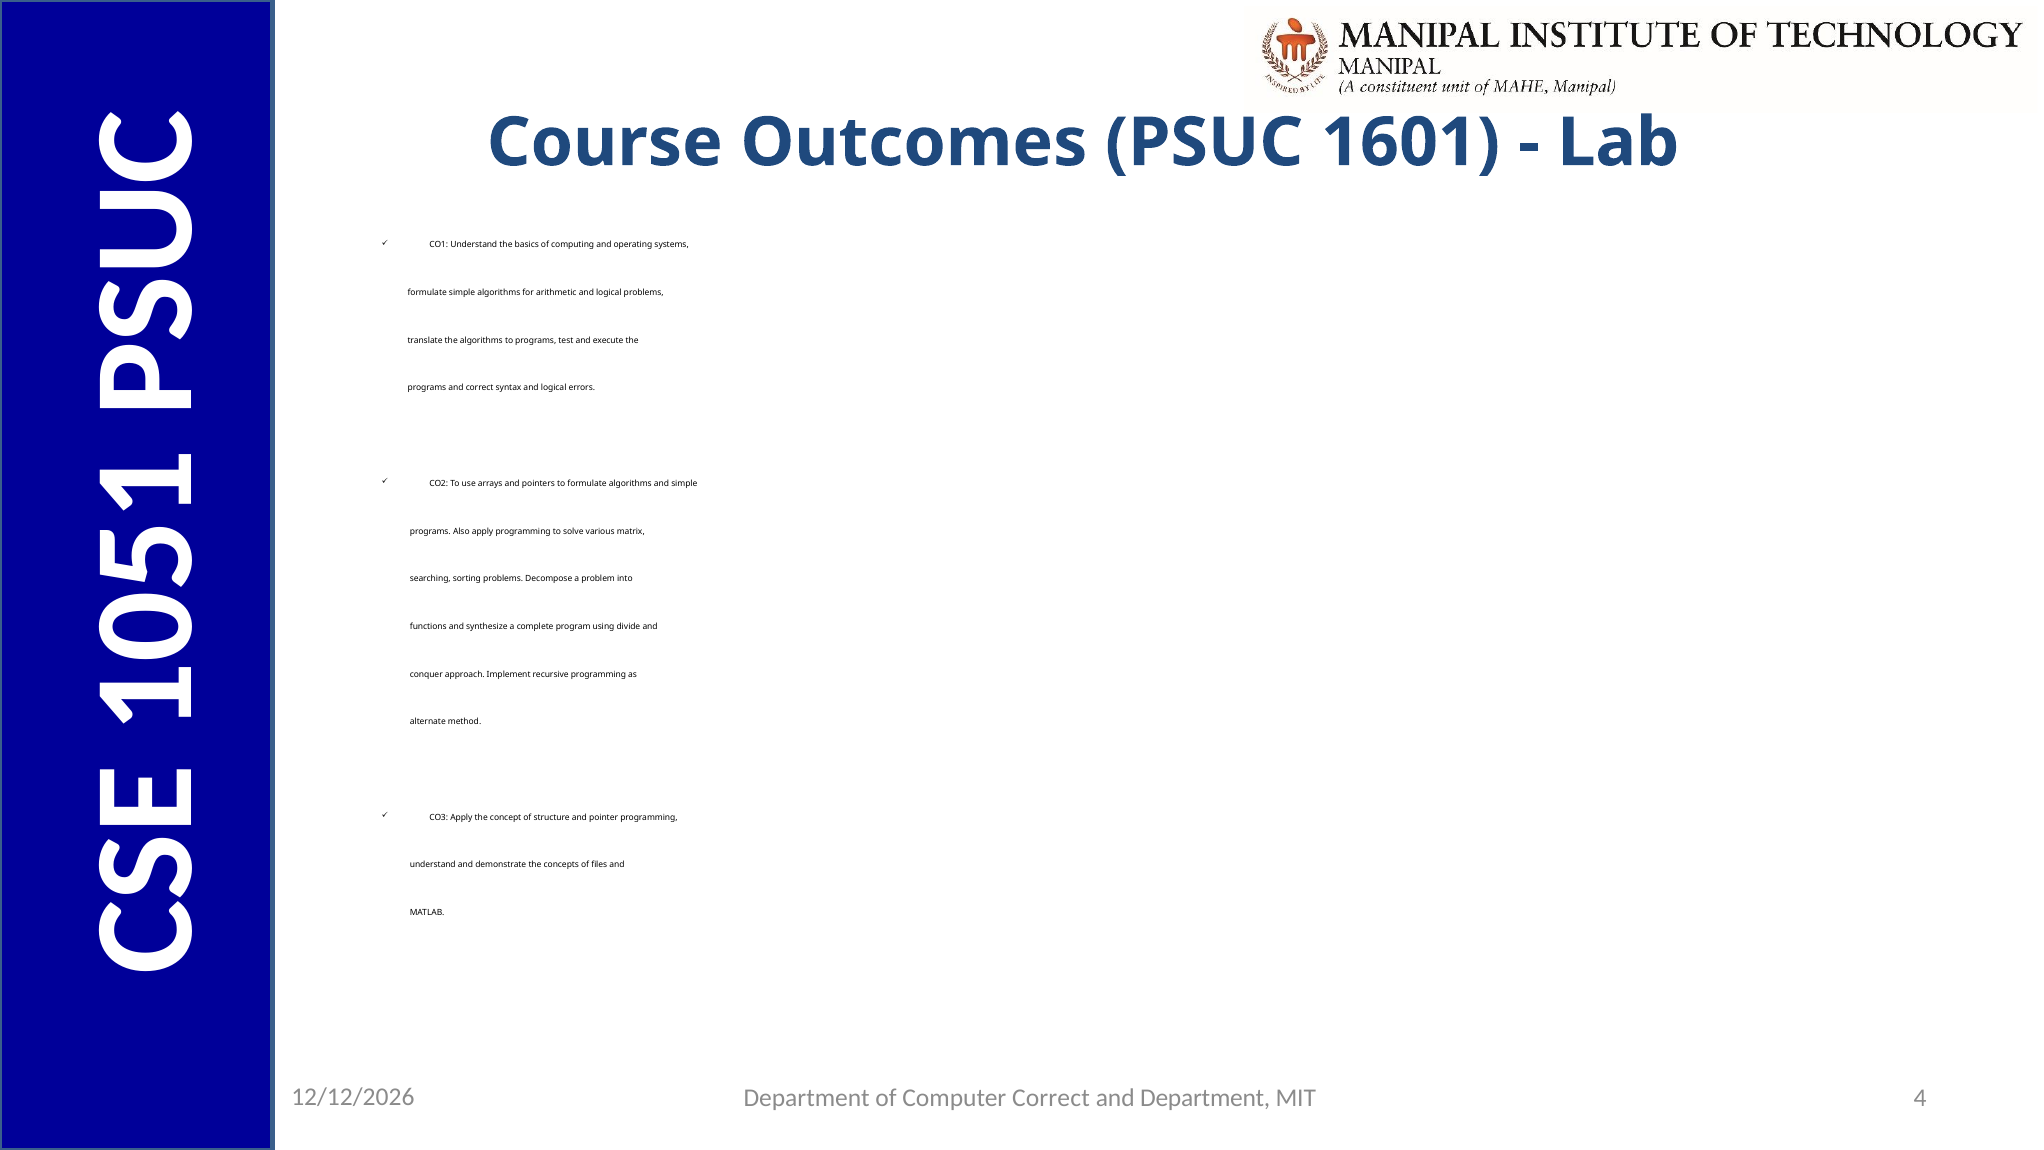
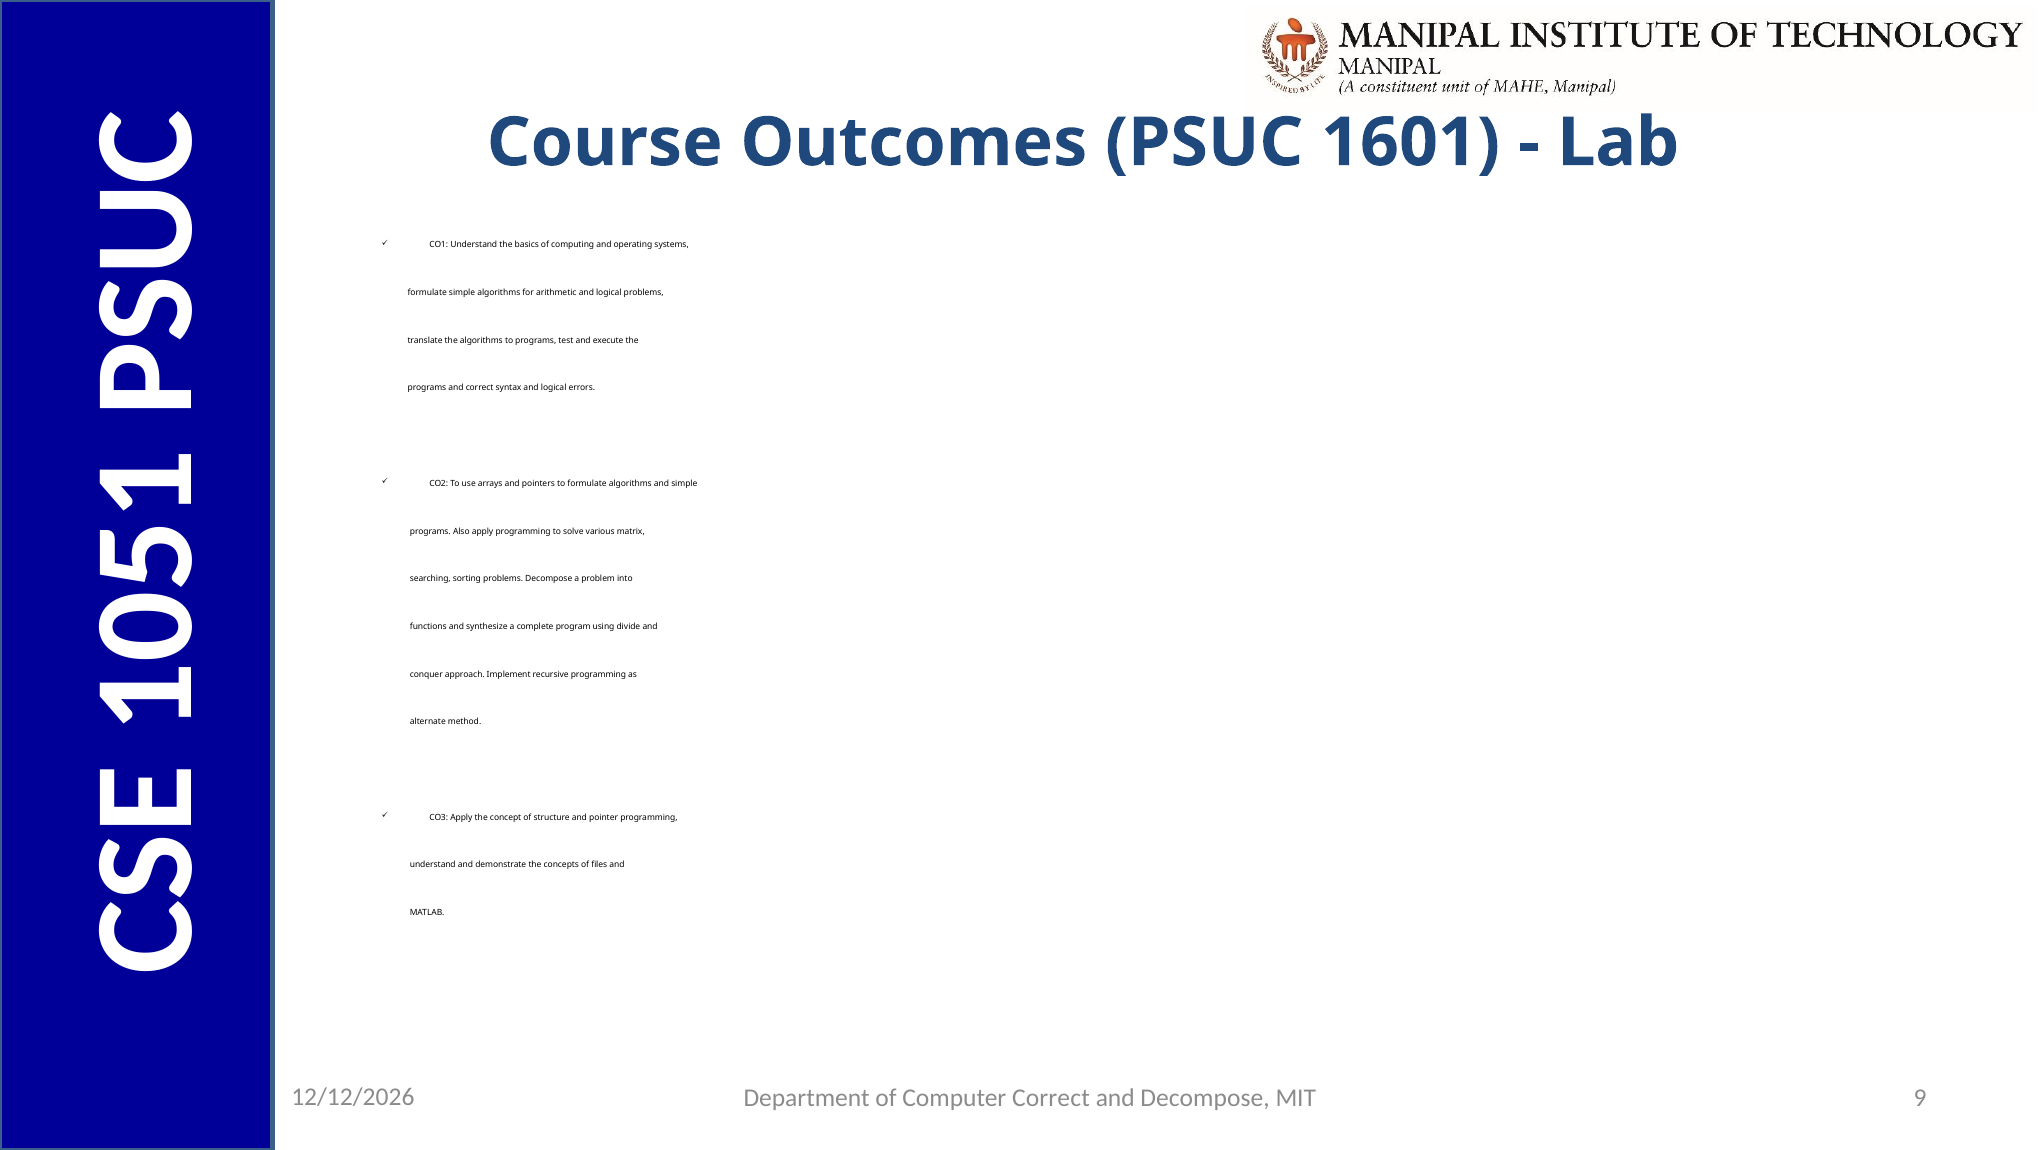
4: 4 -> 9 (1920, 1098)
and Department: Department -> Decompose (1205, 1098)
